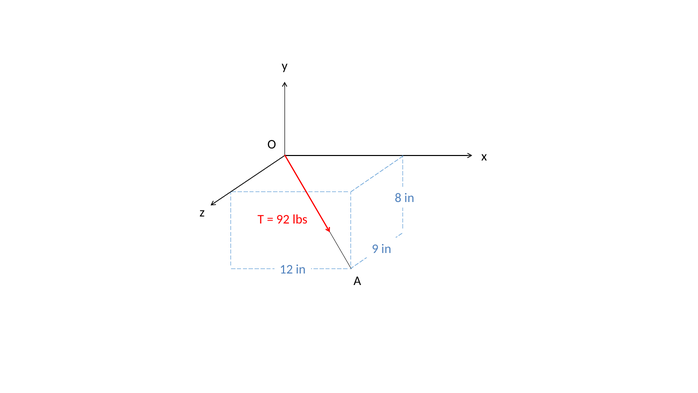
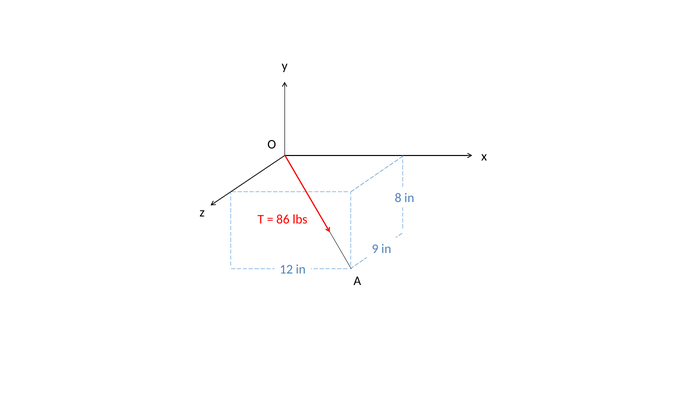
92: 92 -> 86 (283, 219)
